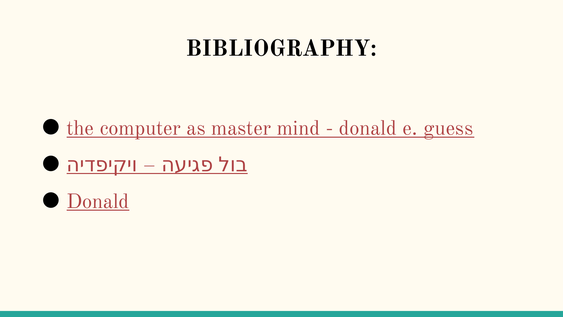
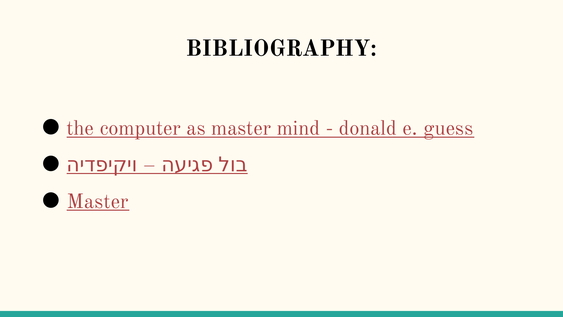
Donald: Donald -> Master (98, 201)
